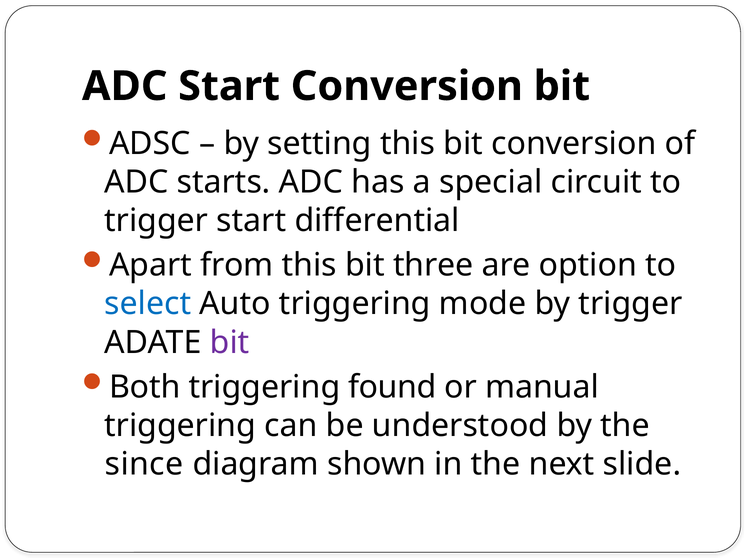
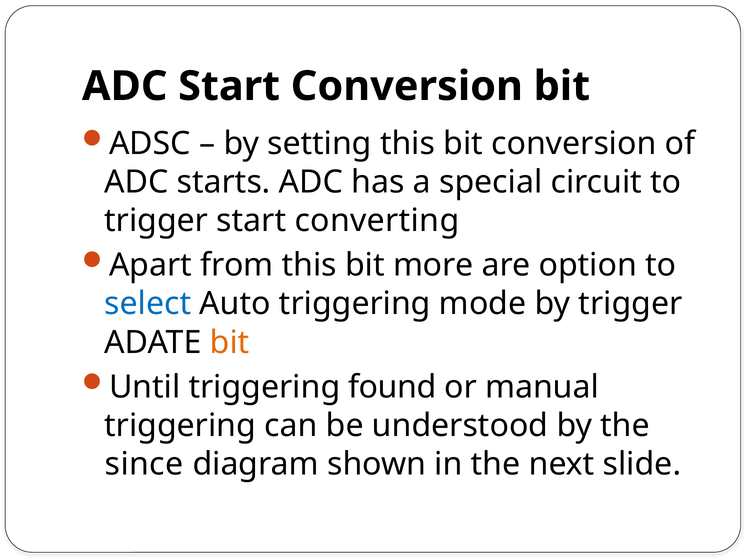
differential: differential -> converting (377, 220)
three: three -> more (433, 265)
bit colour: purple -> orange (230, 342)
Both: Both -> Until (145, 387)
